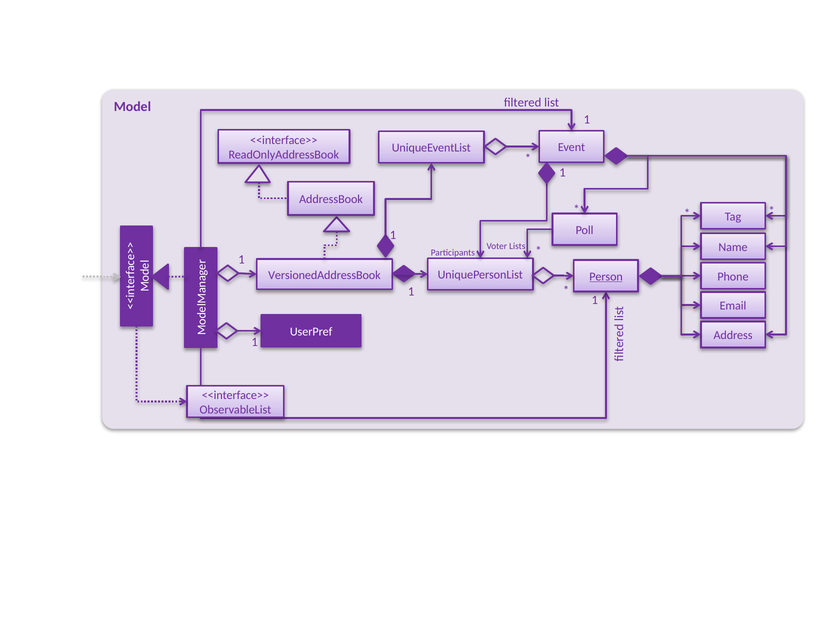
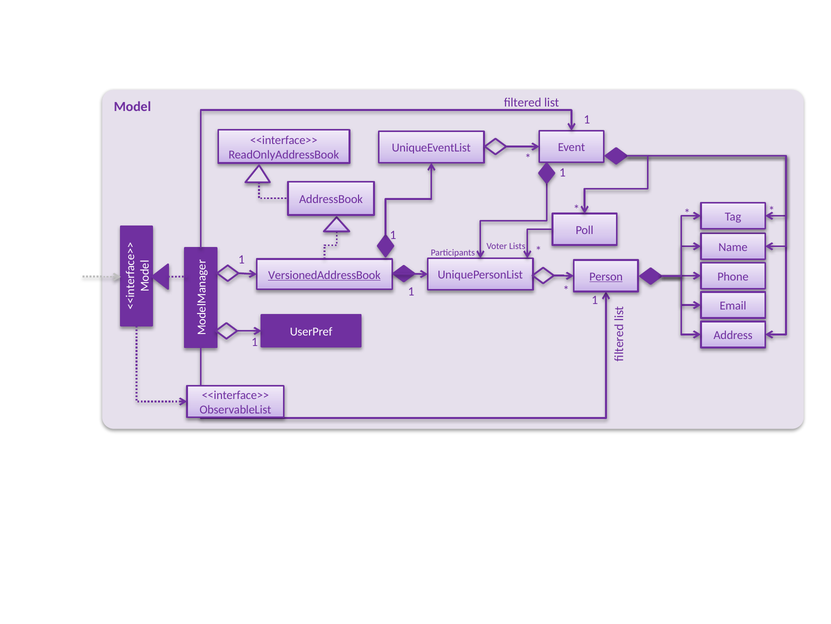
VersionedAddressBook underline: none -> present (324, 275)
